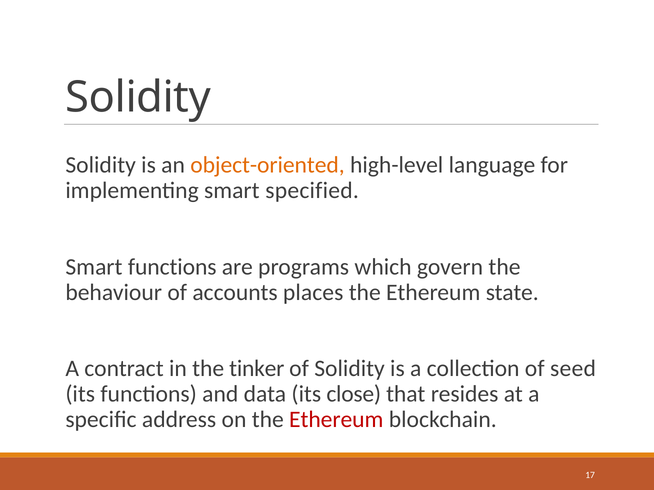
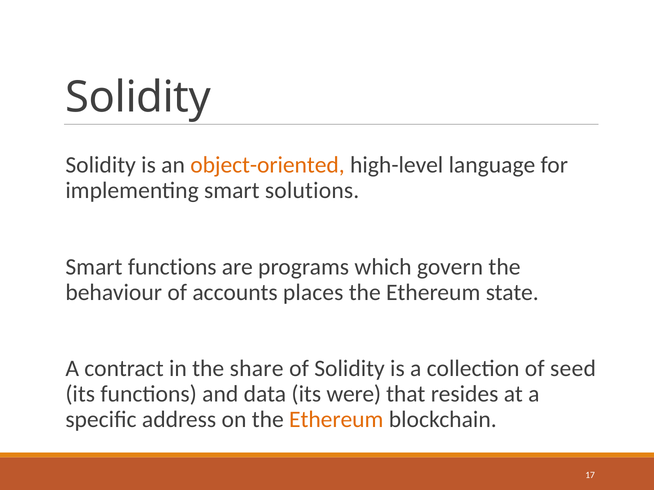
specified: specified -> solutions (312, 191)
tinker: tinker -> share (257, 369)
close: close -> were (354, 394)
Ethereum colour: red -> orange (336, 420)
